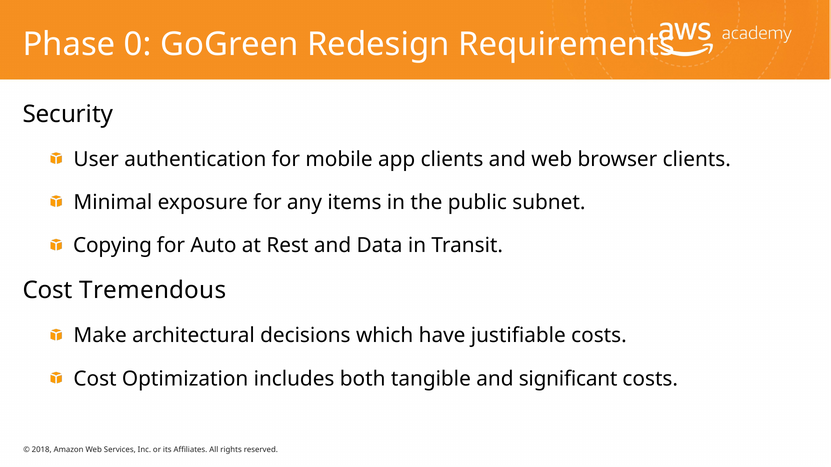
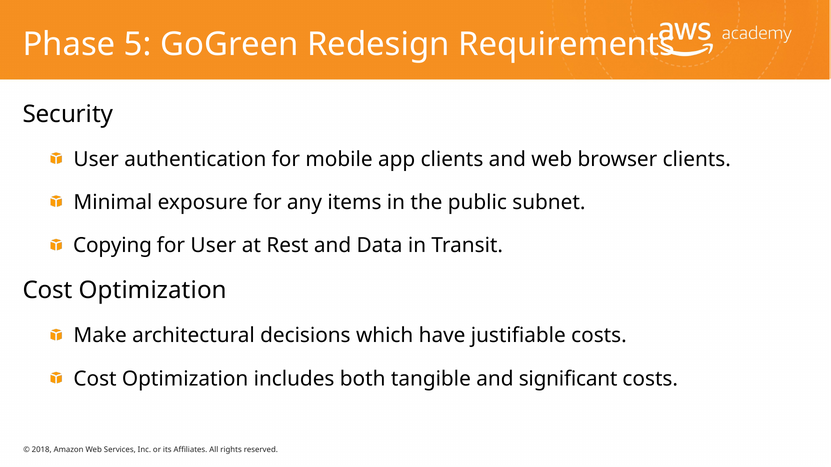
0: 0 -> 5 (138, 44)
for Auto: Auto -> User (213, 246)
Tremendous: Tremendous -> Optimization (153, 291)
